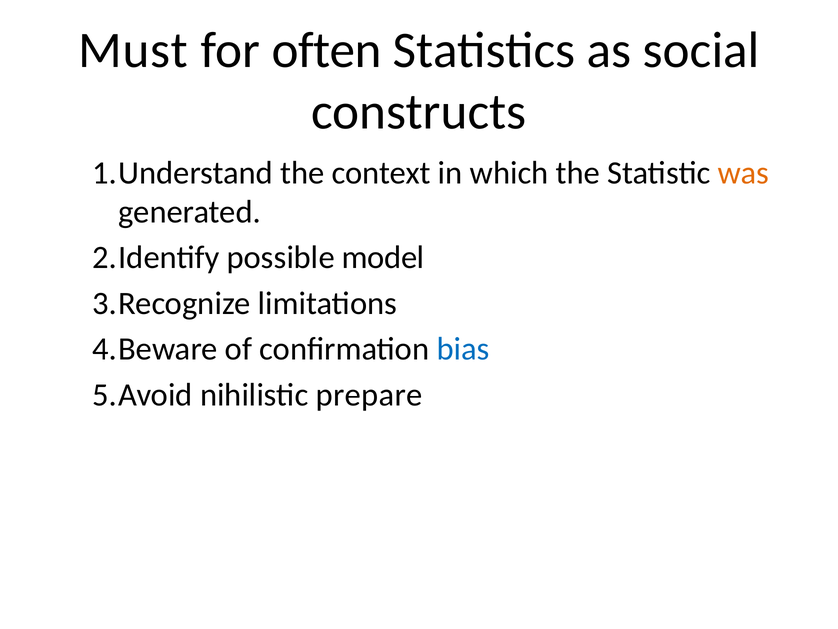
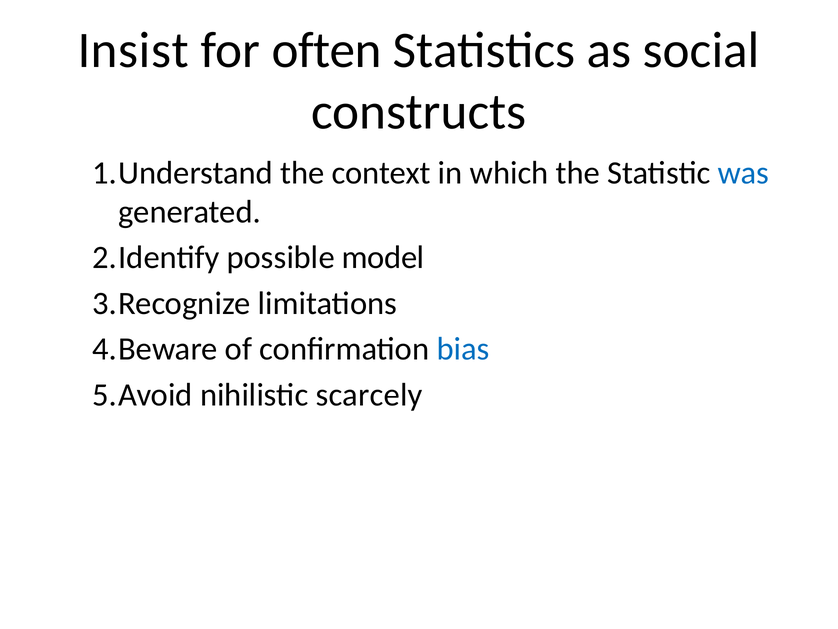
Must: Must -> Insist (133, 50)
was colour: orange -> blue (743, 173)
prepare: prepare -> scarcely (369, 394)
